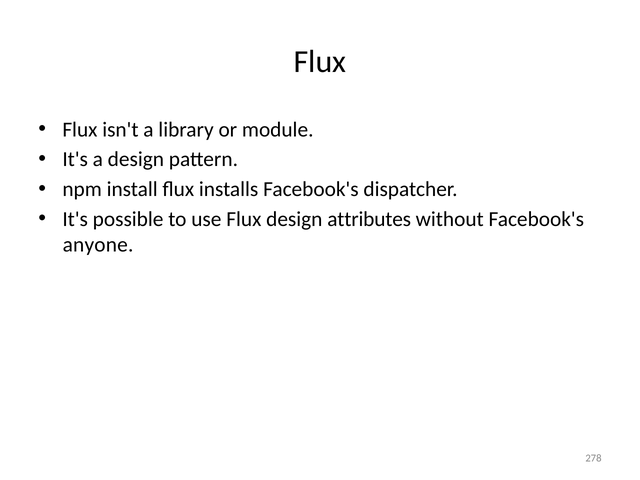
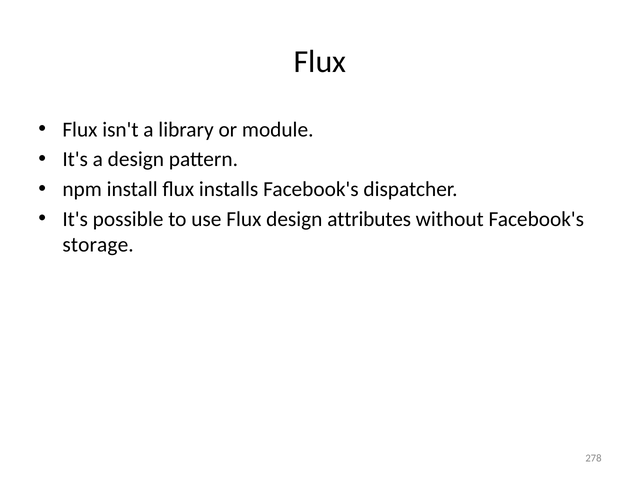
anyone: anyone -> storage (98, 245)
